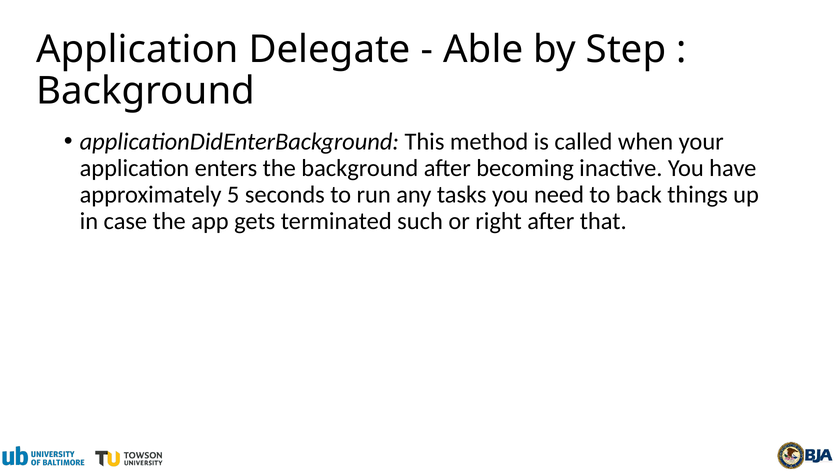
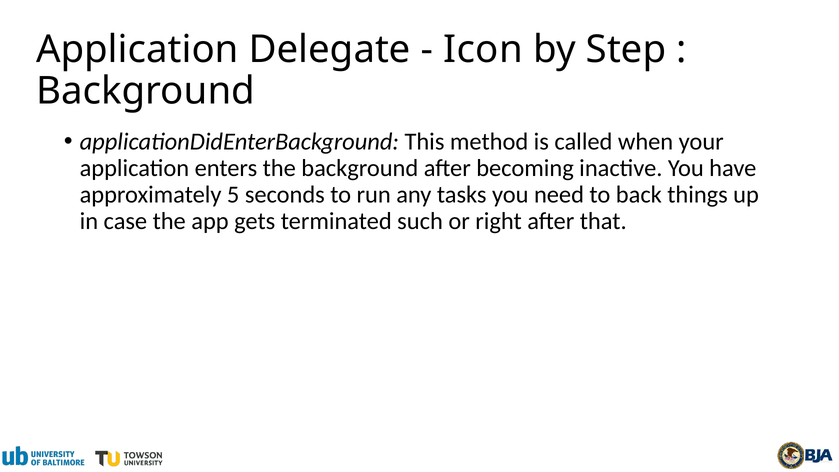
Able: Able -> Icon (483, 50)
